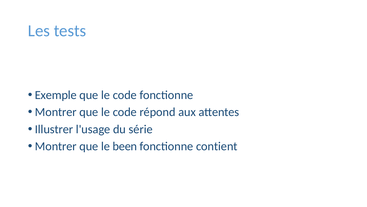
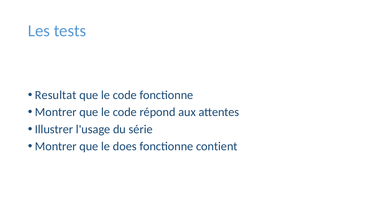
Exemple: Exemple -> Resultat (56, 95)
been: been -> does (125, 146)
